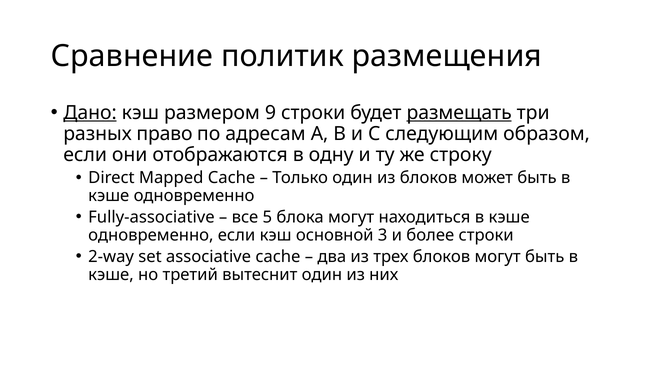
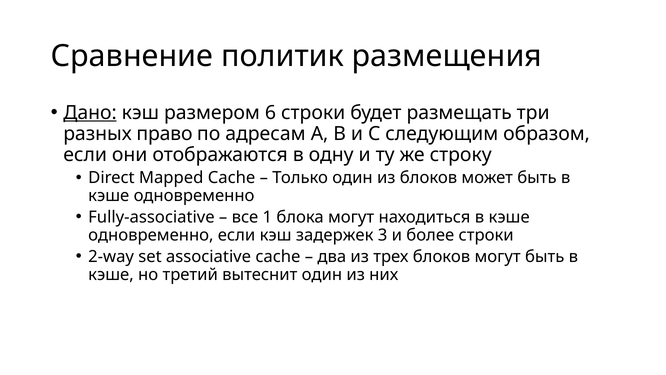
9: 9 -> 6 (270, 113)
размещать underline: present -> none (459, 113)
5: 5 -> 1 (267, 217)
основной: основной -> задержек (335, 235)
